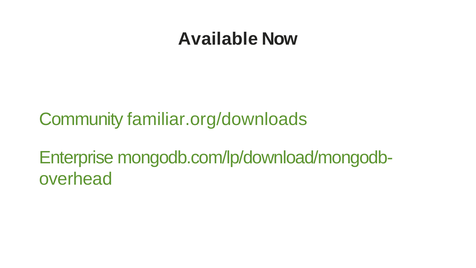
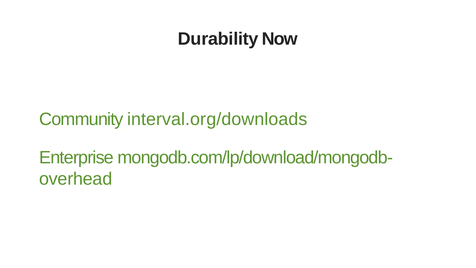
Available: Available -> Durability (218, 39)
familiar.org/downloads: familiar.org/downloads -> interval.org/downloads (217, 119)
